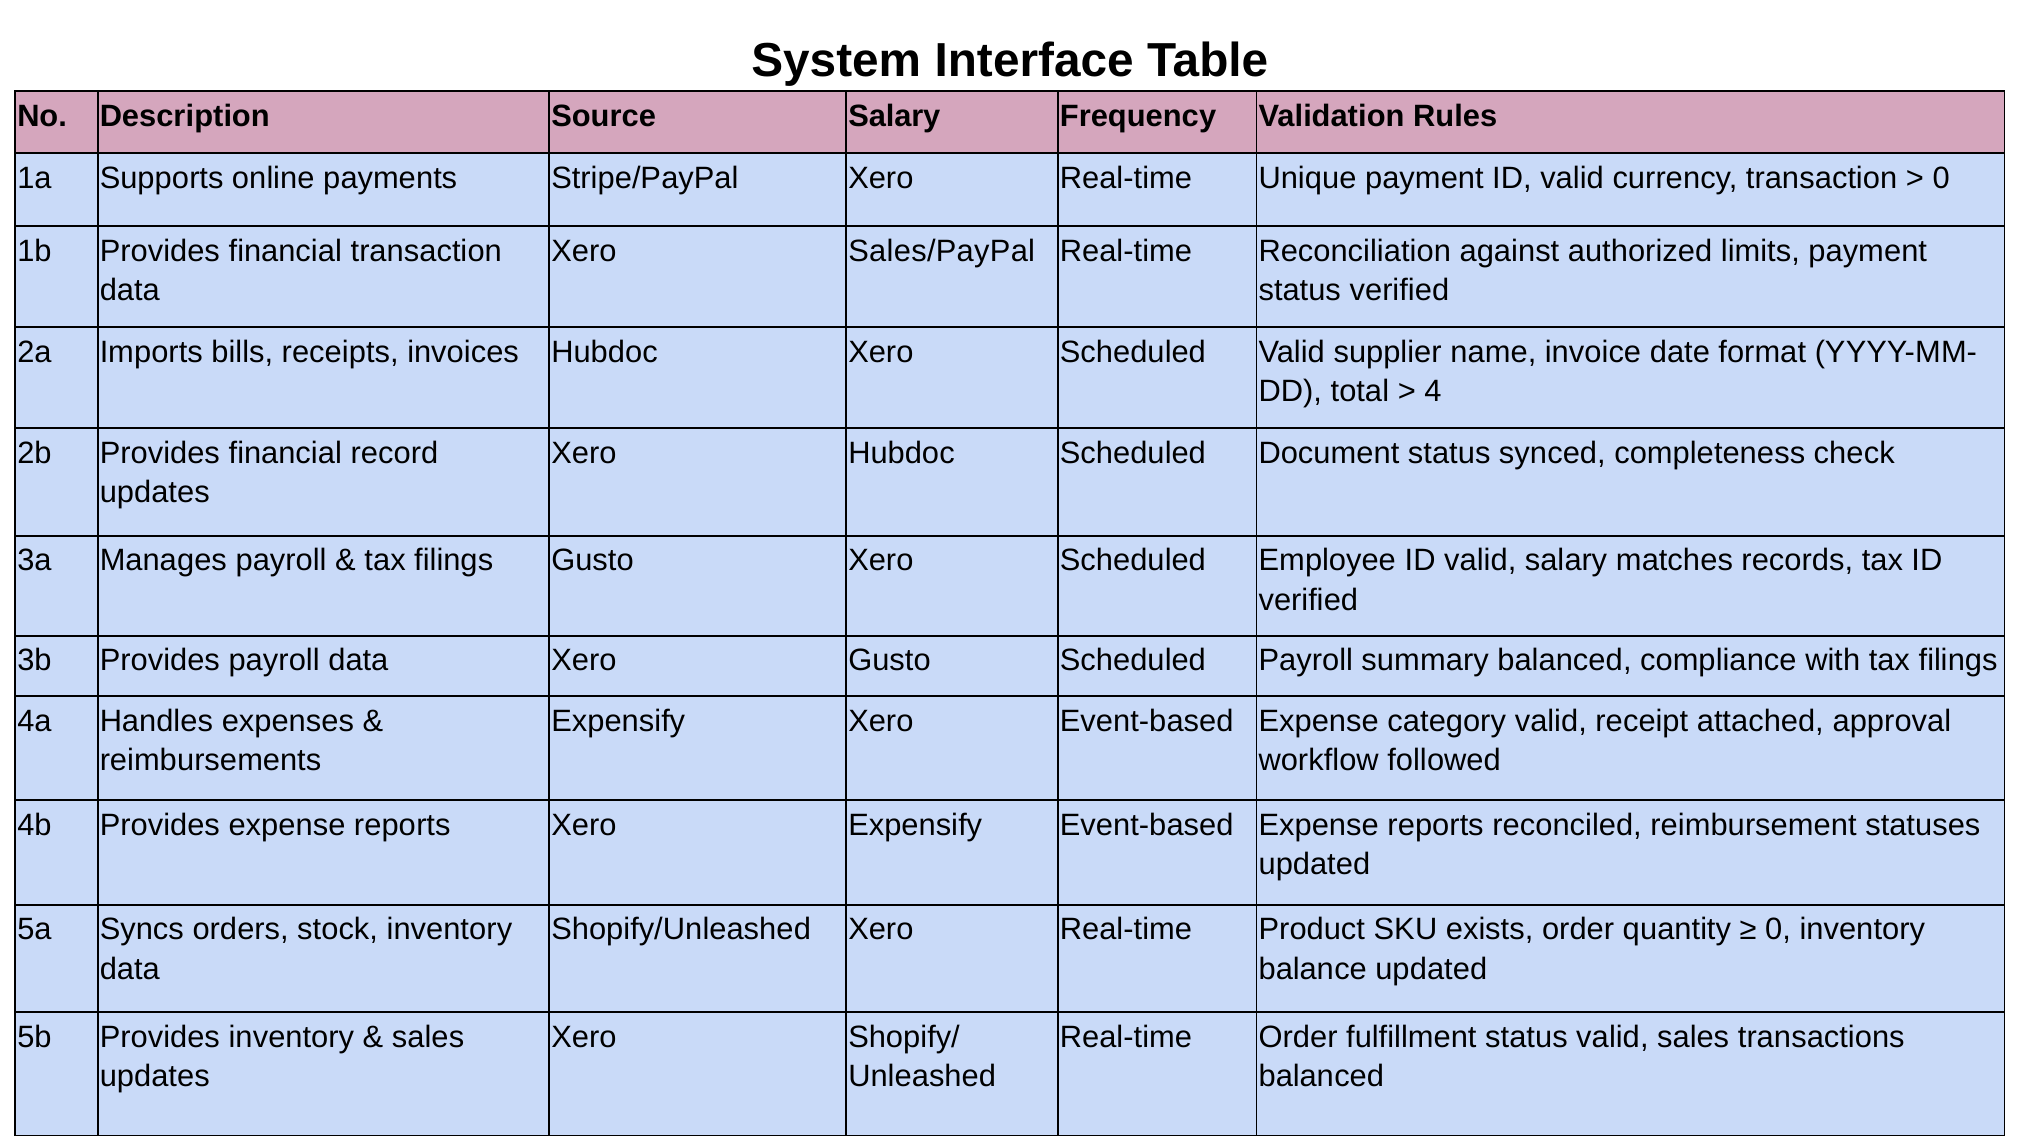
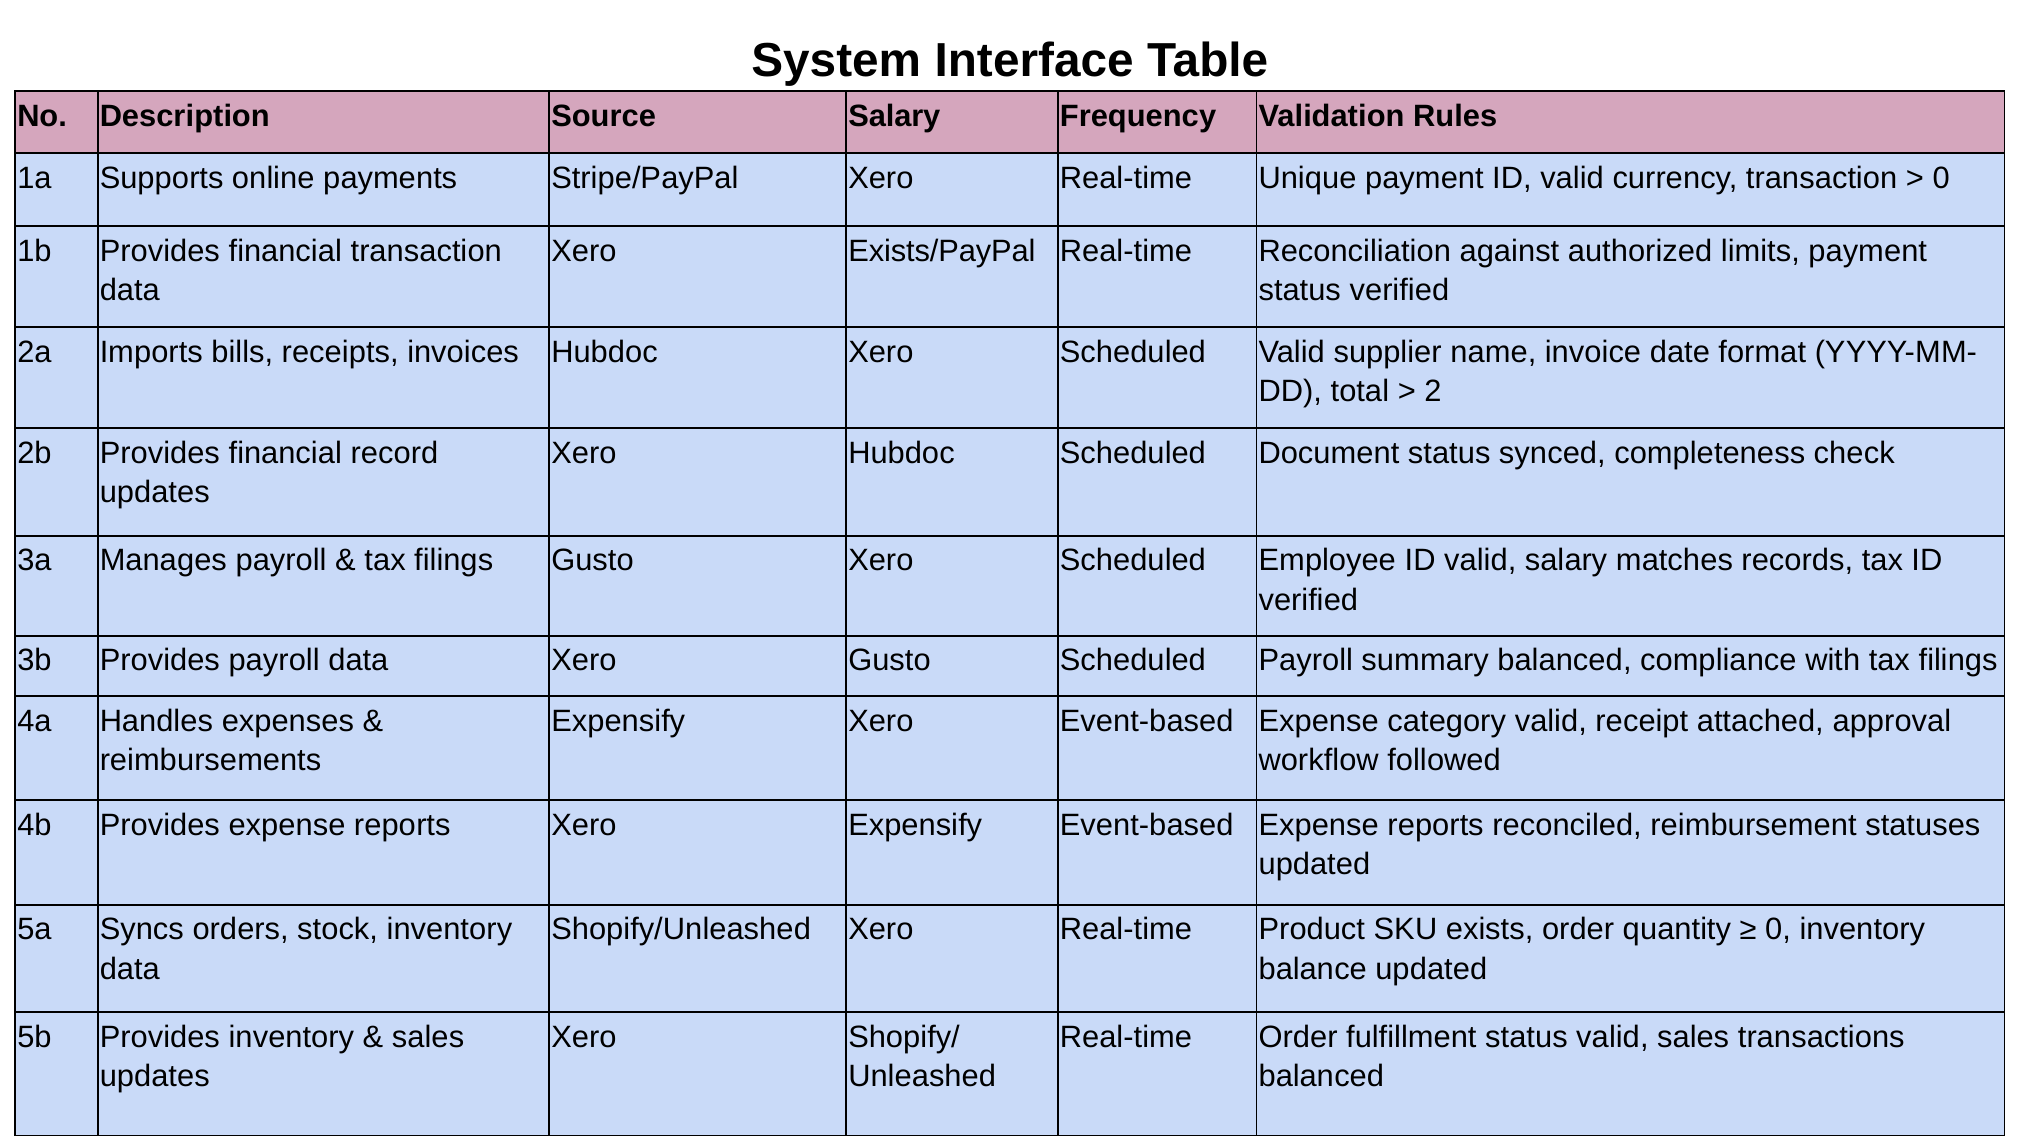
Sales/PayPal: Sales/PayPal -> Exists/PayPal (942, 251)
4: 4 -> 2 (1433, 392)
